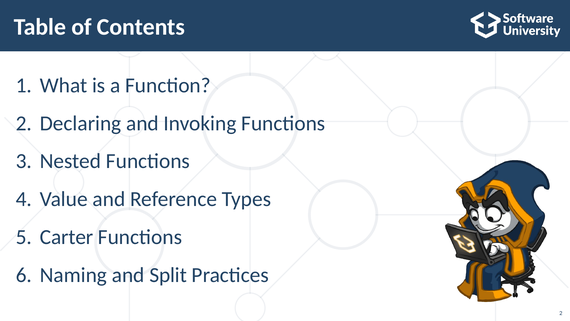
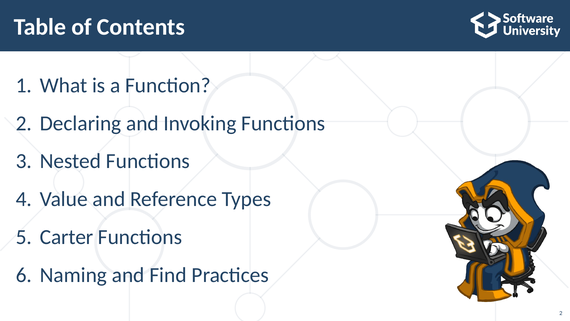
Split: Split -> Find (168, 275)
